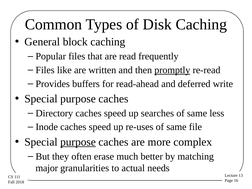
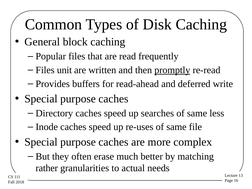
like: like -> unit (64, 70)
purpose underline: present -> none (78, 142)
major: major -> rather (47, 168)
